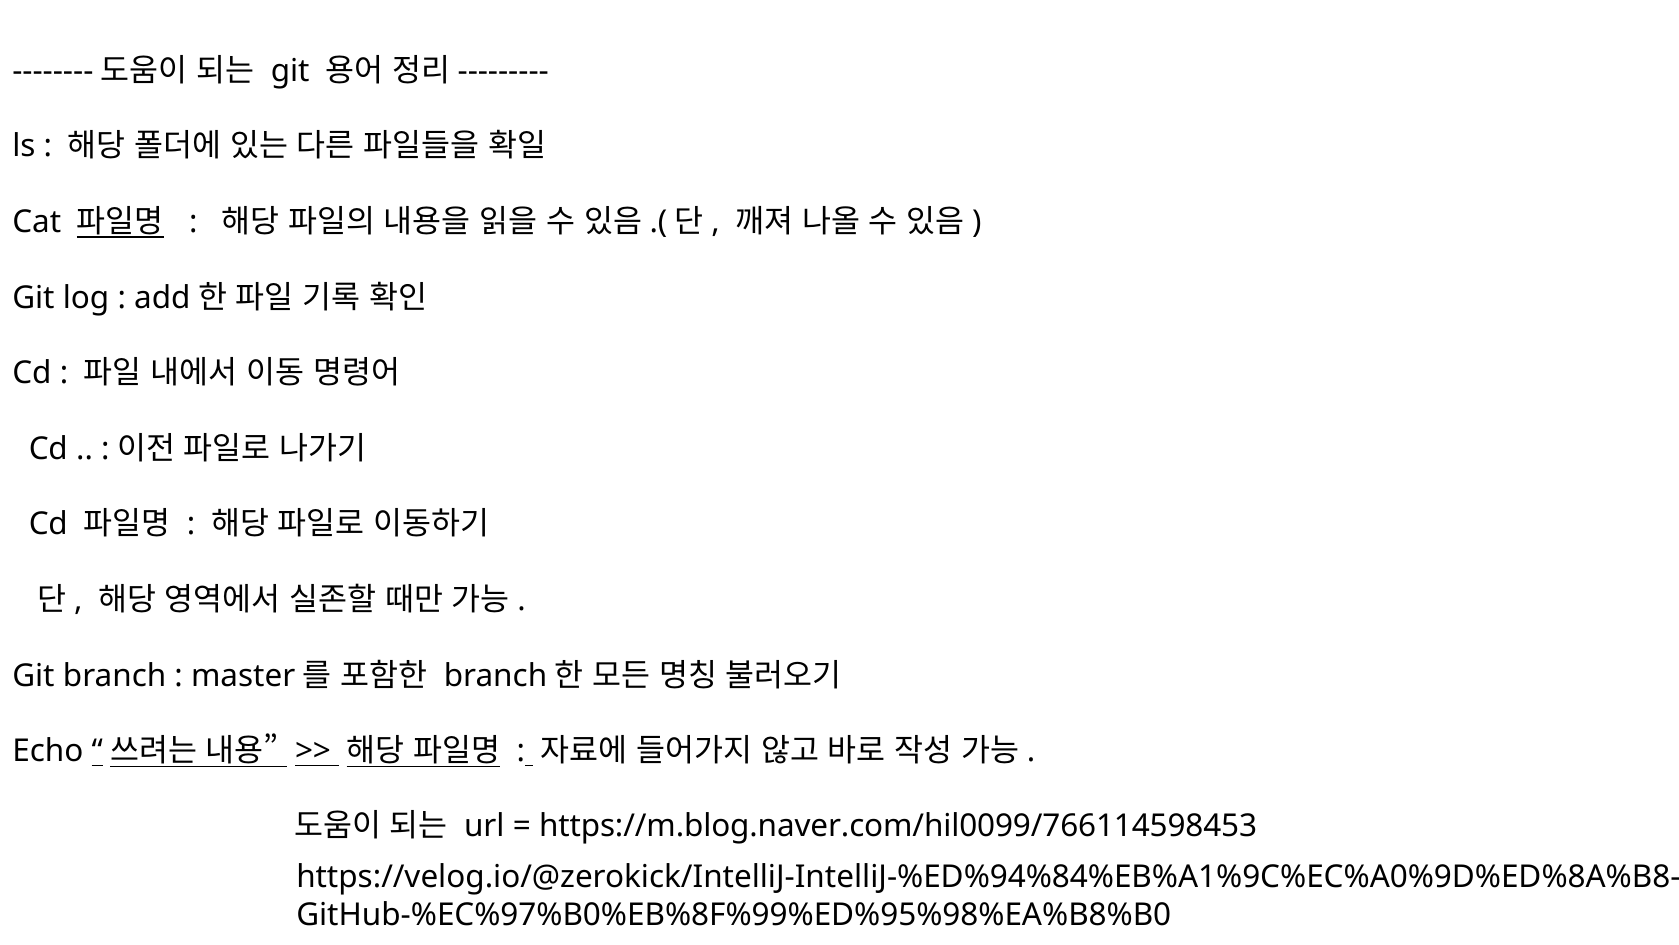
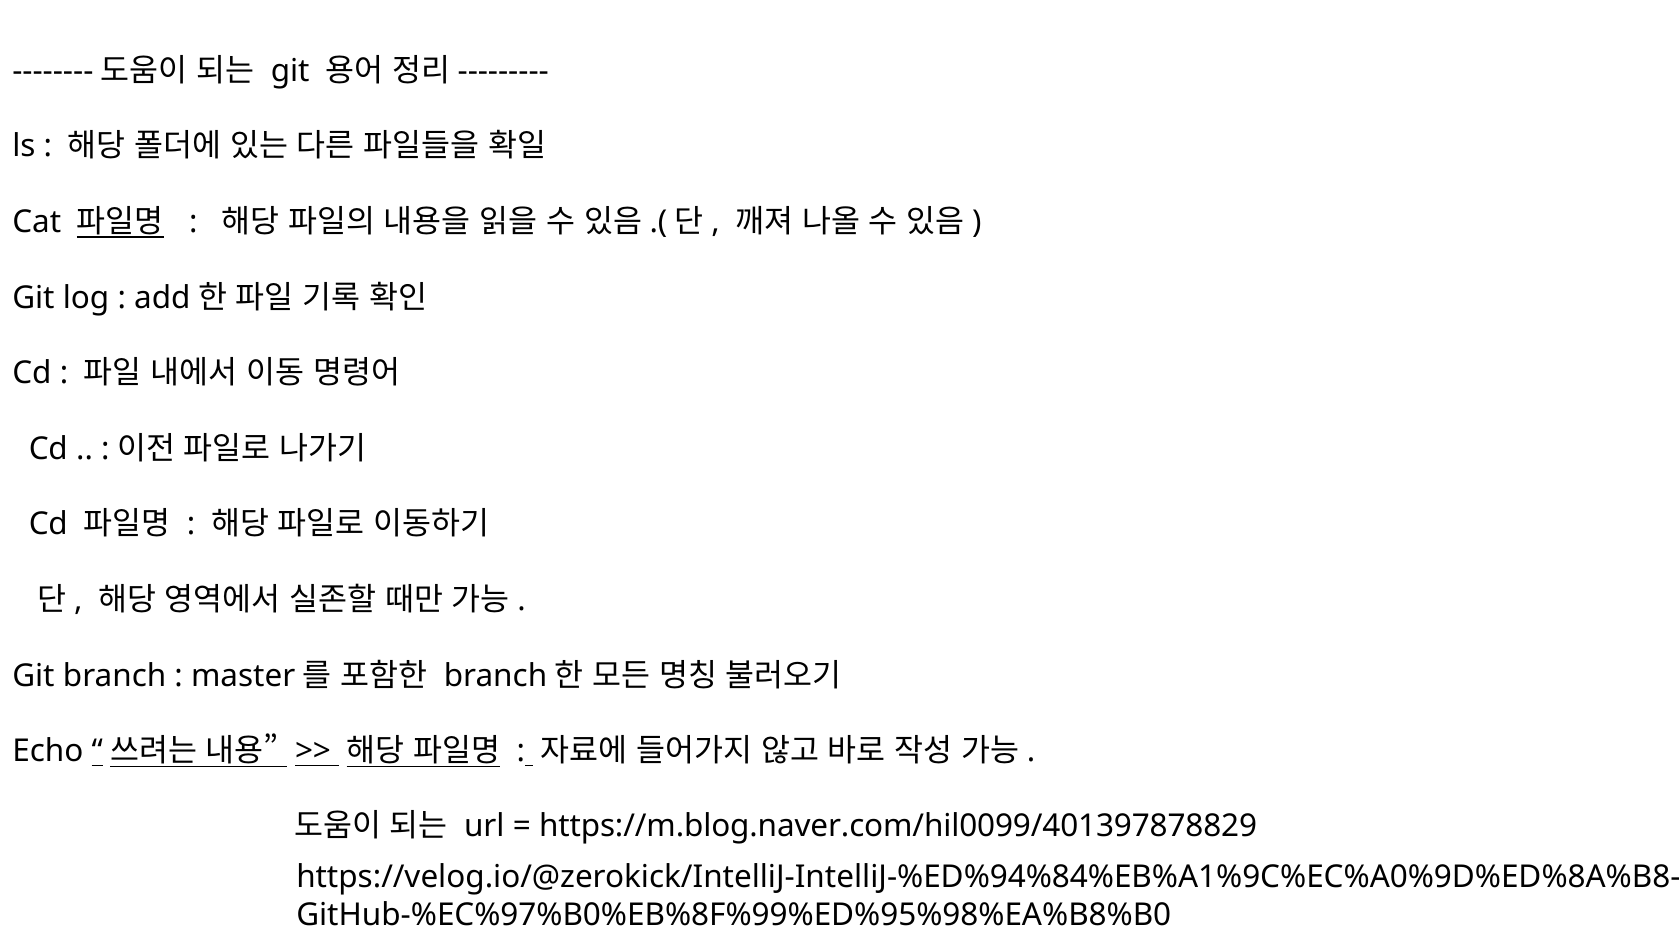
https://m.blog.naver.com/hil0099/766114598453: https://m.blog.naver.com/hil0099/766114598453 -> https://m.blog.naver.com/hil0099/401397878829 (898, 826)
